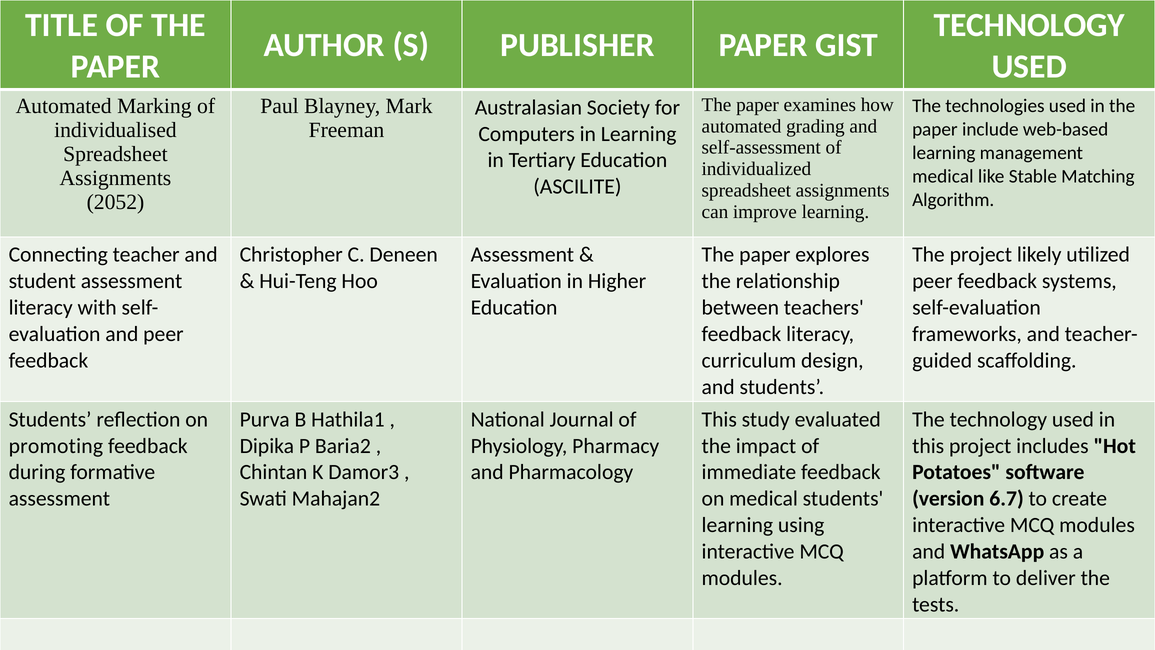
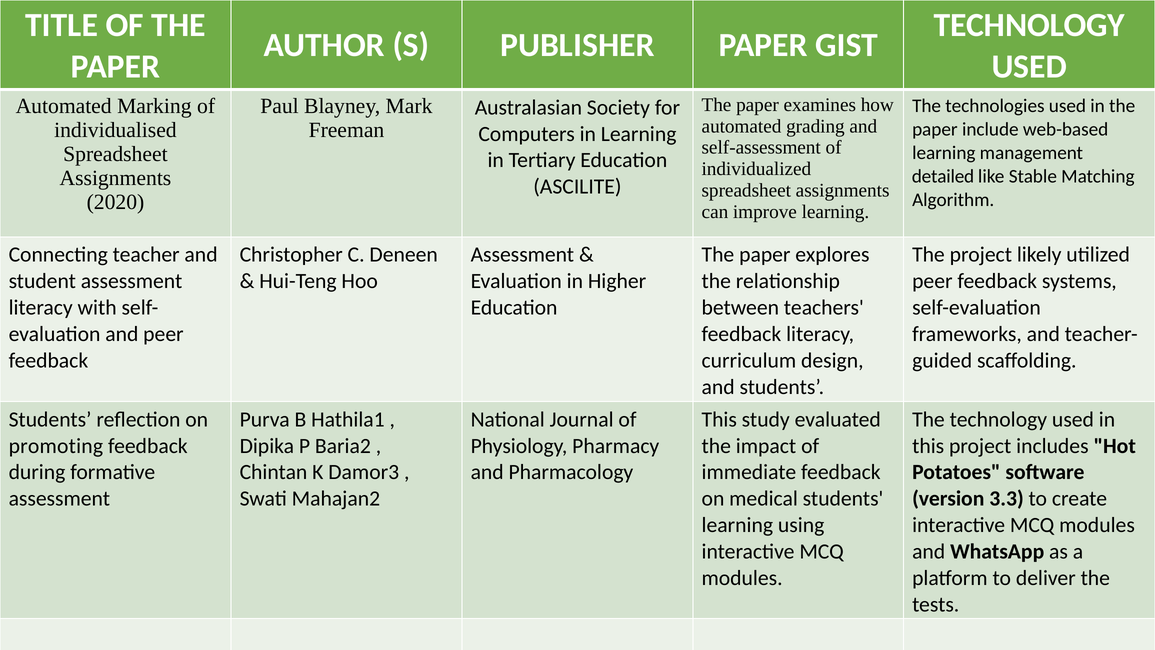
medical: medical -> detailed (943, 177)
2052: 2052 -> 2020 (115, 202)
6.7: 6.7 -> 3.3 (1007, 499)
